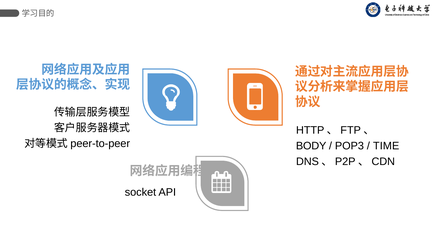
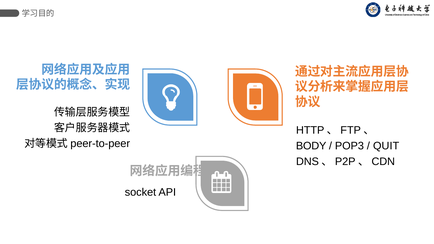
TIME: TIME -> QUIT (386, 146)
